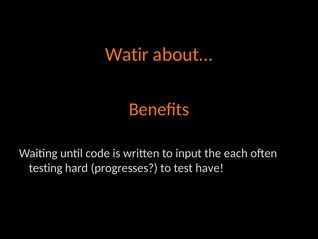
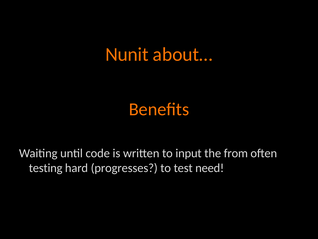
Watir: Watir -> Nunit (127, 54)
each: each -> from (236, 153)
have: have -> need (210, 168)
